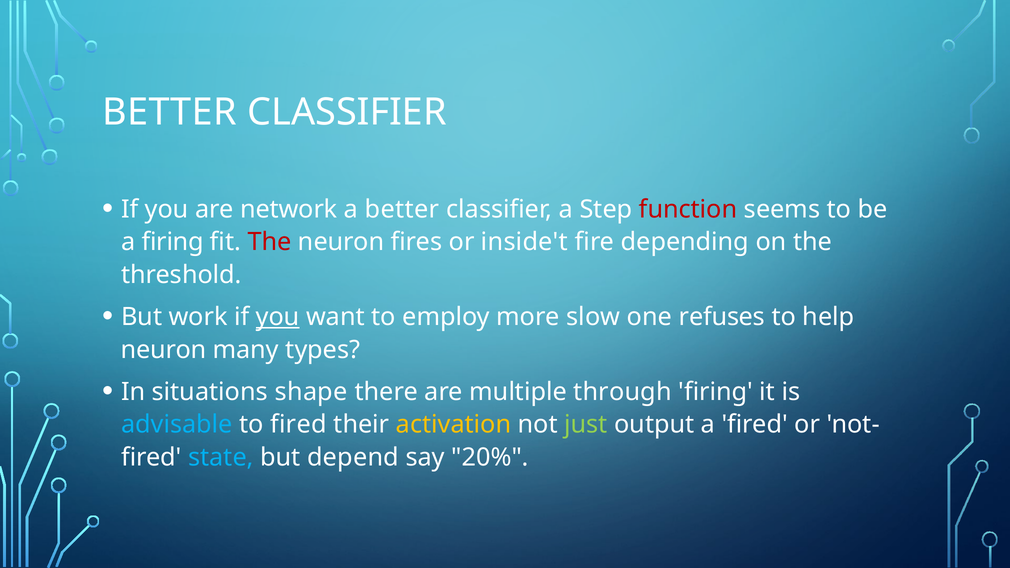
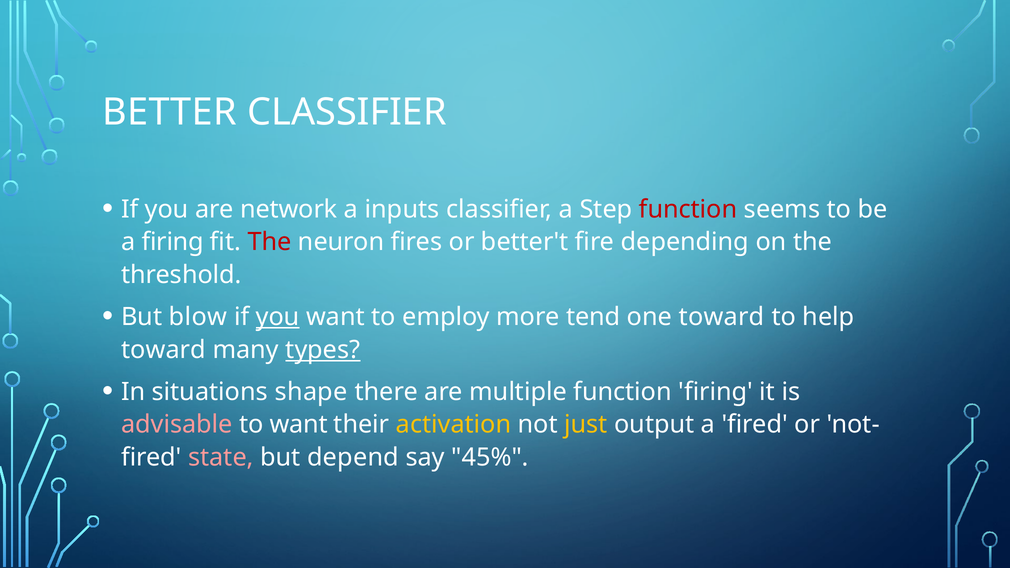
a better: better -> inputs (402, 209)
inside't: inside't -> better't (525, 242)
work: work -> blow (198, 317)
slow: slow -> tend (593, 317)
one refuses: refuses -> toward (722, 317)
neuron: neuron -> toward (164, 350)
types underline: none -> present (323, 350)
multiple through: through -> function (623, 392)
advisable colour: light blue -> pink (177, 425)
to fired: fired -> want (299, 425)
just colour: light green -> yellow (586, 425)
state colour: light blue -> pink (221, 457)
20%: 20% -> 45% (490, 457)
